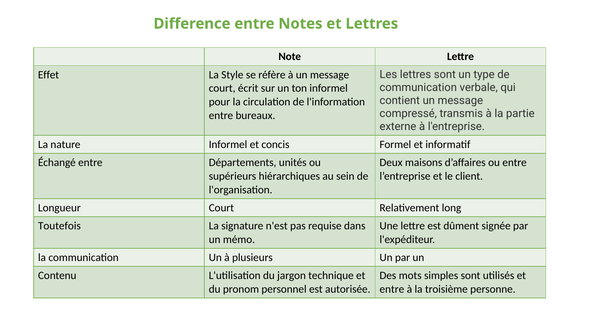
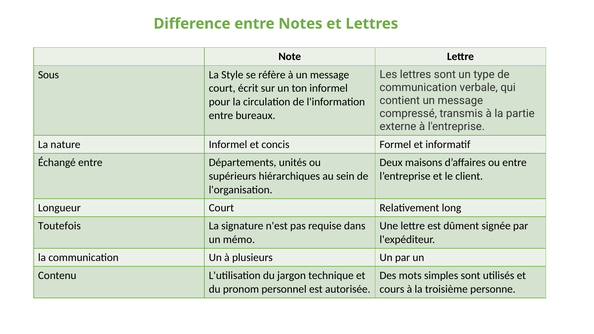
Effet: Effet -> Sous (49, 75)
entre: entre -> cours (392, 289)
